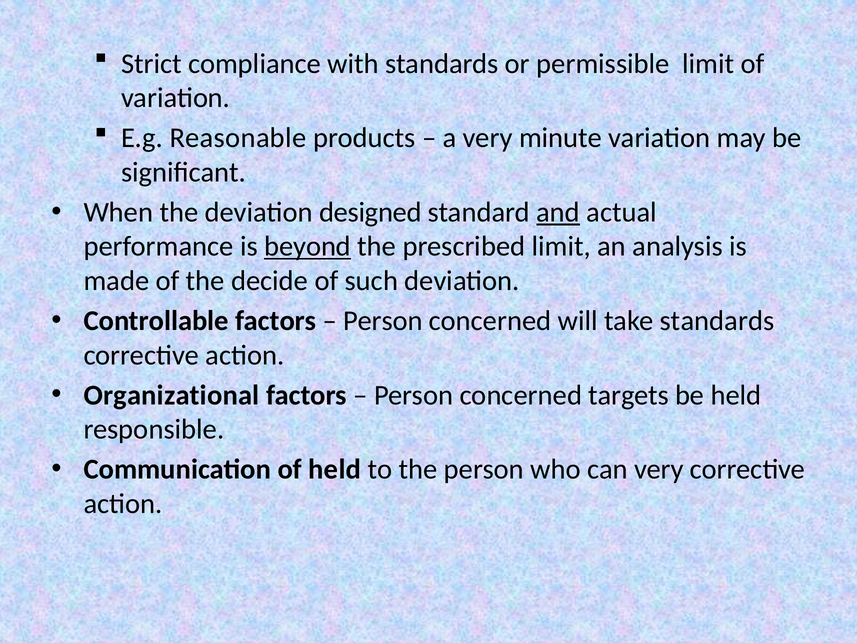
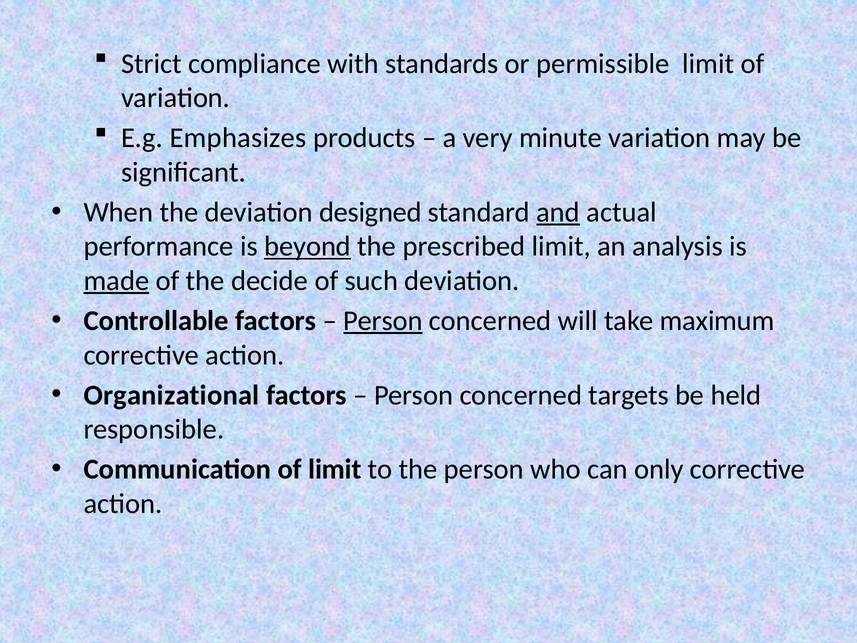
Reasonable: Reasonable -> Emphasizes (238, 138)
made underline: none -> present (116, 281)
Person underline: none -> present (383, 321)
take standards: standards -> maximum (717, 321)
of held: held -> limit (335, 469)
can very: very -> only (659, 469)
